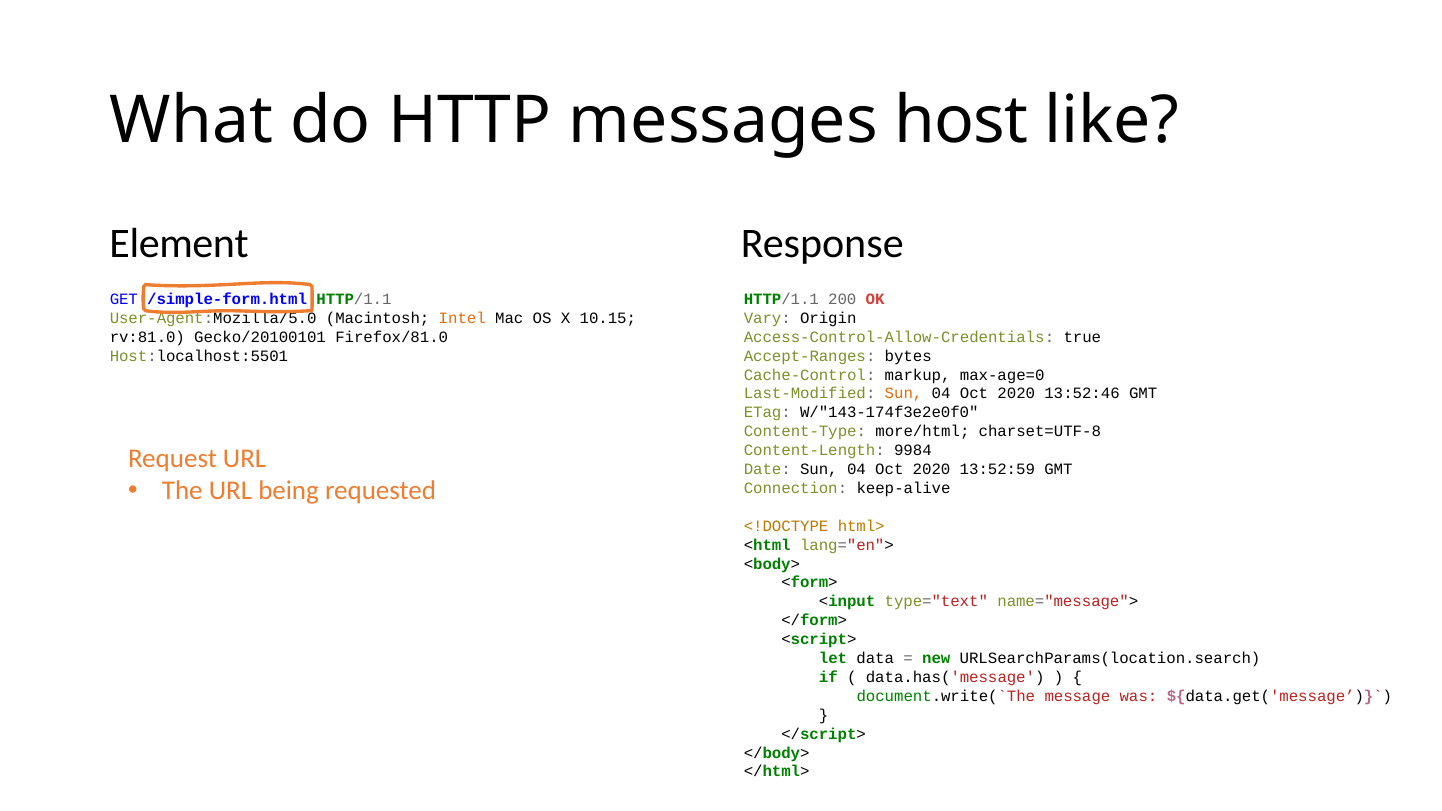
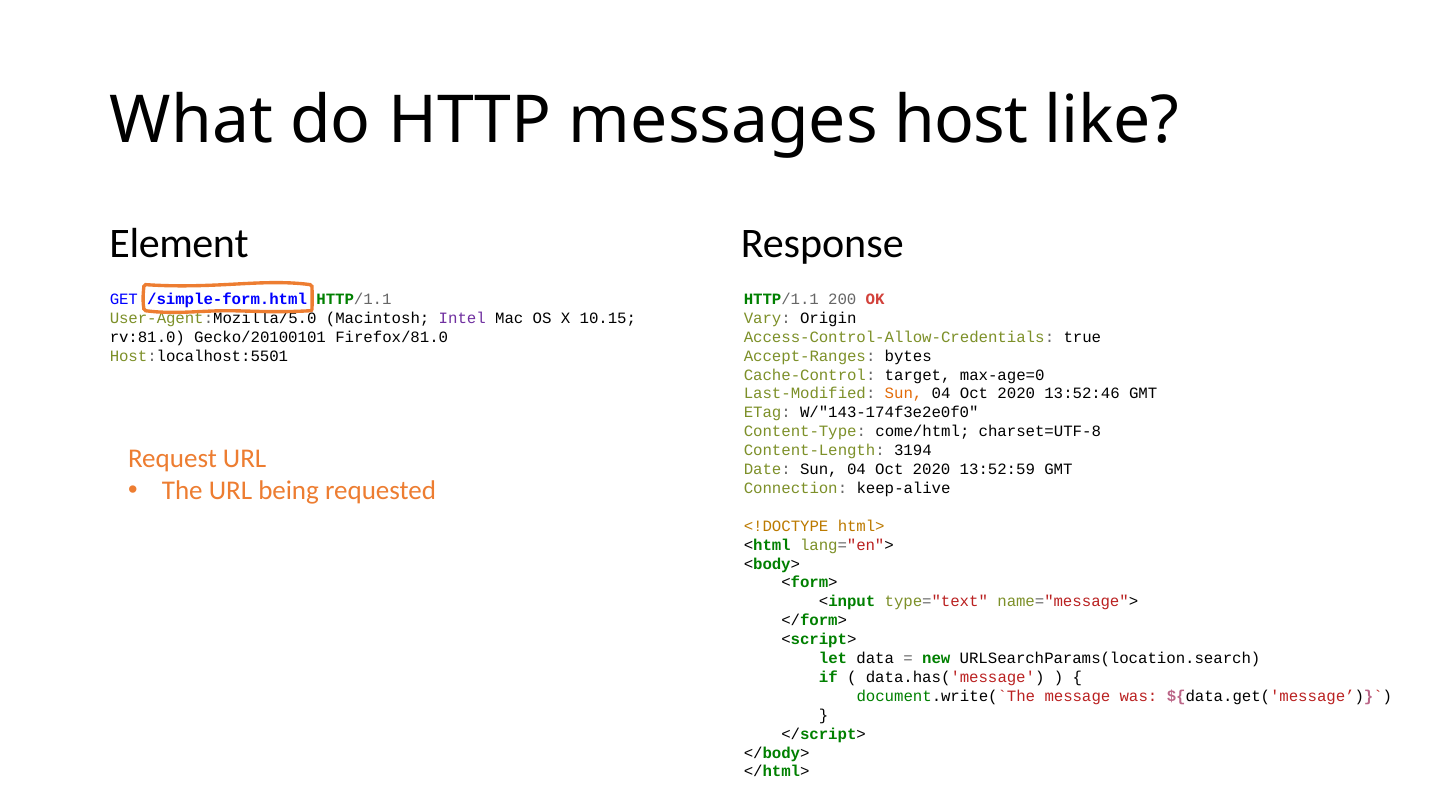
Intel colour: orange -> purple (462, 318)
markup: markup -> target (918, 375)
more/html: more/html -> come/html (922, 432)
9984: 9984 -> 3194 (913, 451)
